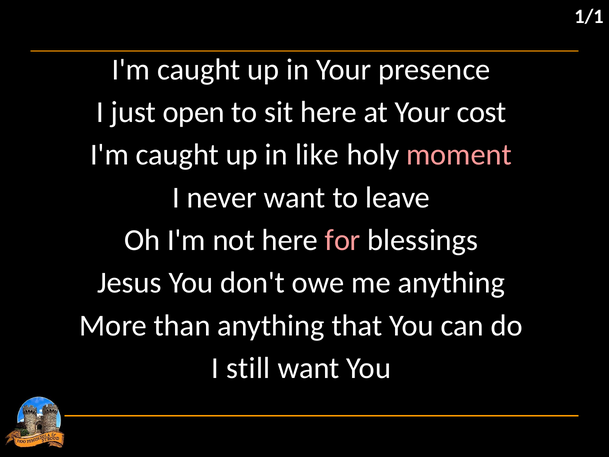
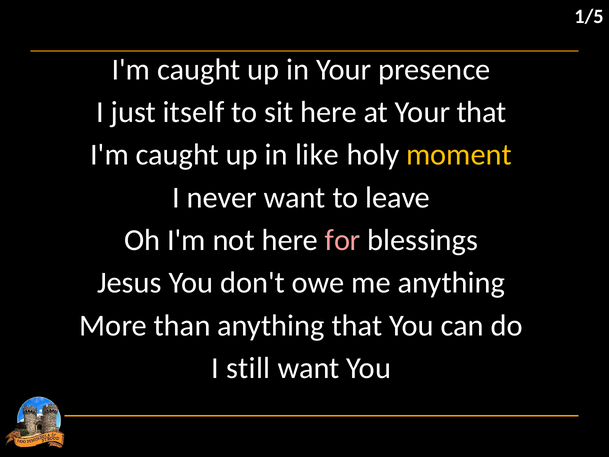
1/1: 1/1 -> 1/5 (589, 17)
open: open -> itself (194, 112)
Your cost: cost -> that (482, 112)
moment colour: pink -> yellow (459, 155)
